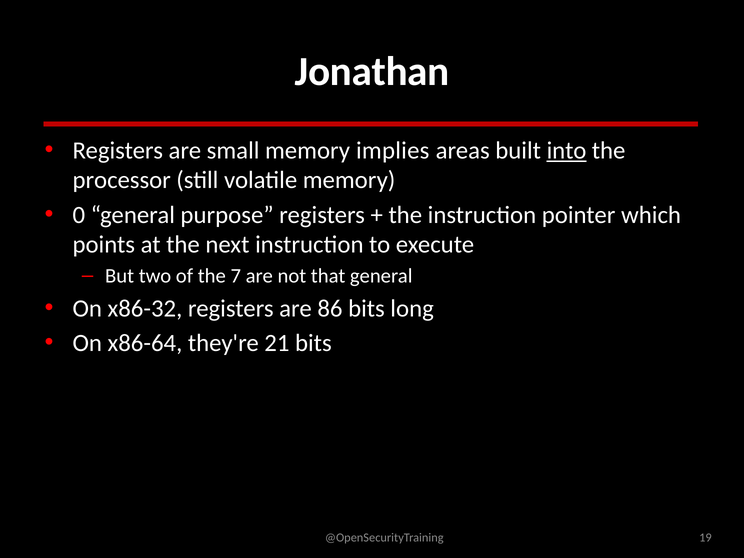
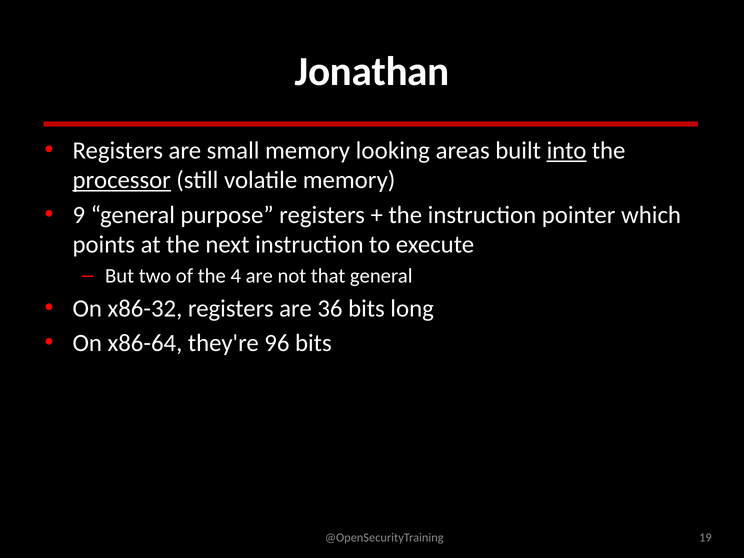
implies: implies -> looking (393, 151)
processor underline: none -> present (122, 180)
0: 0 -> 9 (79, 215)
7: 7 -> 4 (236, 276)
86: 86 -> 36 (330, 308)
21: 21 -> 96 (277, 343)
